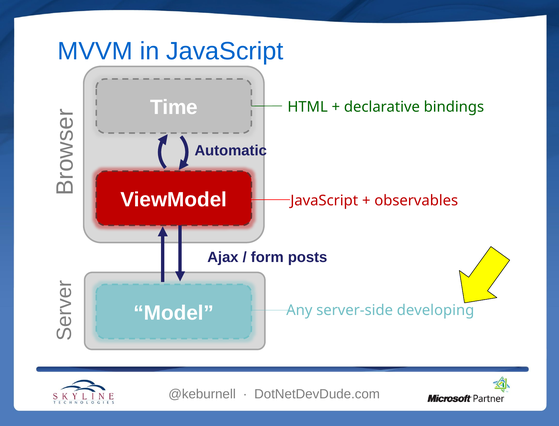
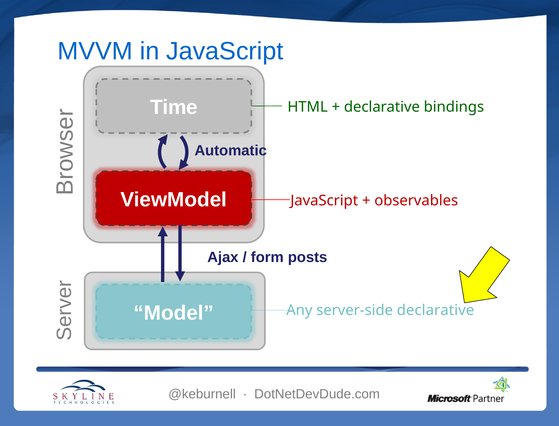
server-side developing: developing -> declarative (436, 310)
